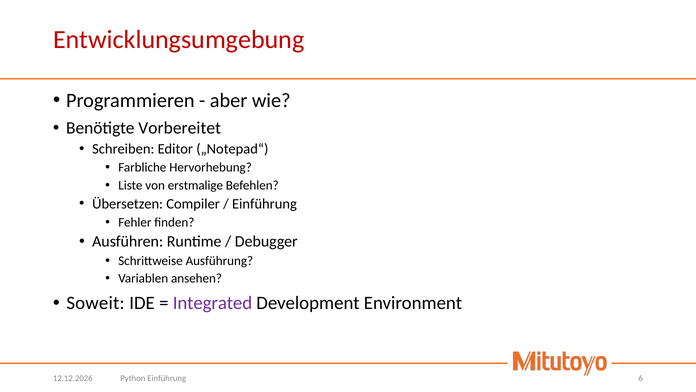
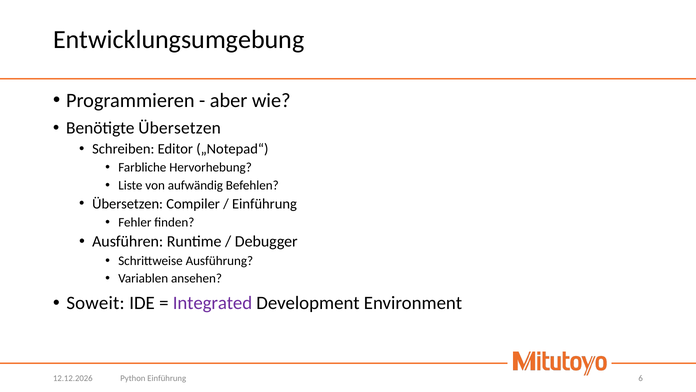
Entwicklungsumgebung colour: red -> black (179, 39)
Benötigte Vorbereitet: Vorbereitet -> Übersetzen (180, 128)
erstmalige: erstmalige -> aufwändig (195, 185)
